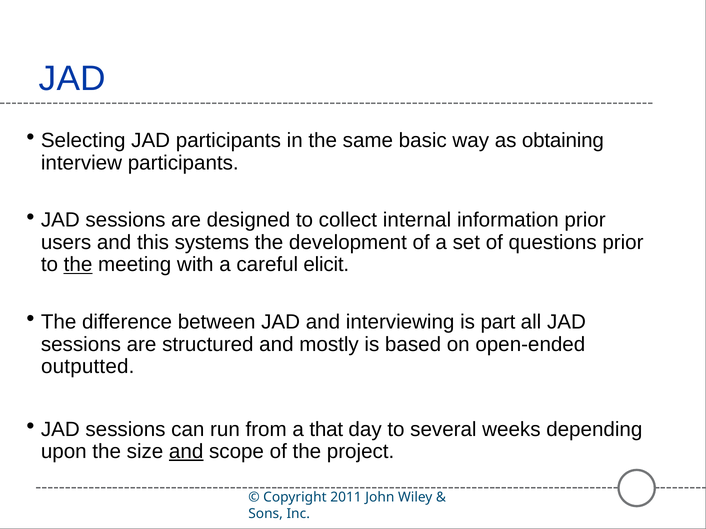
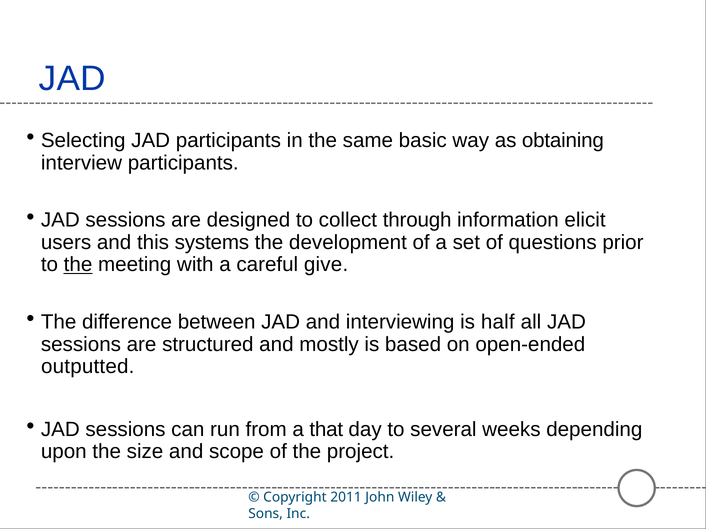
internal: internal -> through (417, 220)
information prior: prior -> elicit (585, 220)
elicit: elicit -> give (326, 265)
part: part -> half (498, 322)
and underline: present -> none (186, 452)
